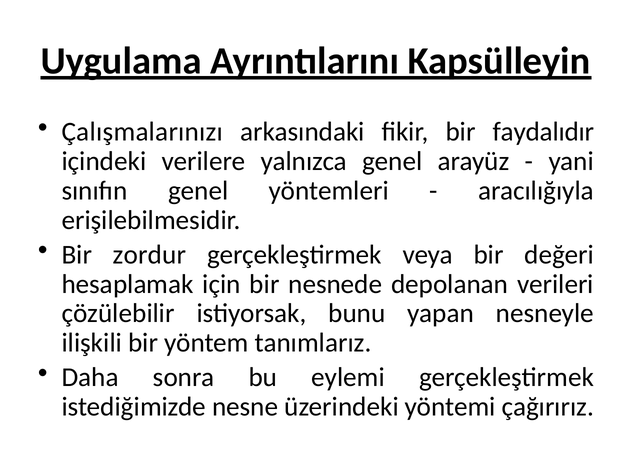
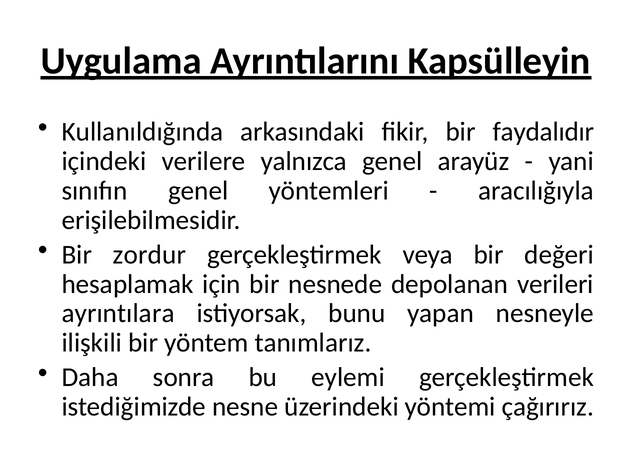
Çalışmalarınızı: Çalışmalarınızı -> Kullanıldığında (142, 132)
çözülebilir: çözülebilir -> ayrıntılara (118, 314)
